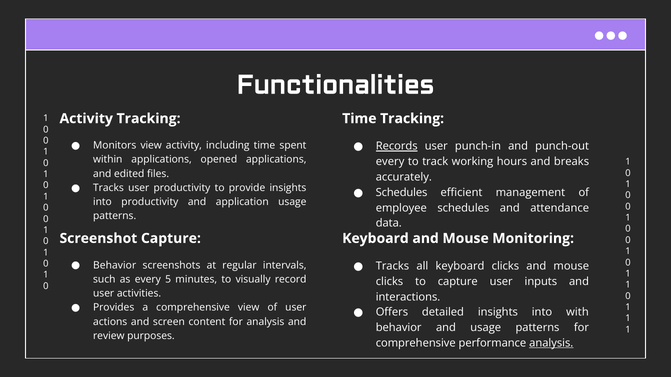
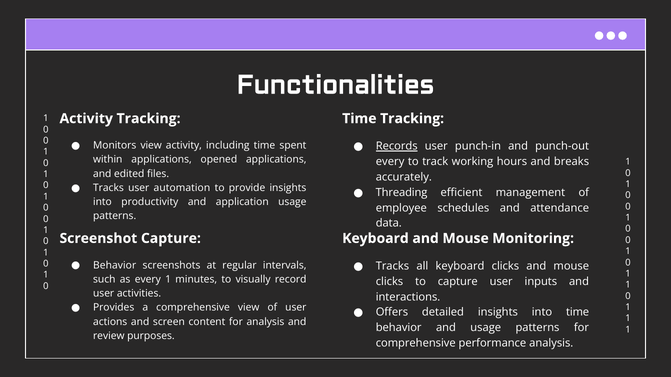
user productivity: productivity -> automation (182, 188)
Schedules: Schedules -> Threading (402, 193)
every 5: 5 -> 1 (168, 280)
into with: with -> time (578, 313)
analysis underline: present -> none (551, 343)
